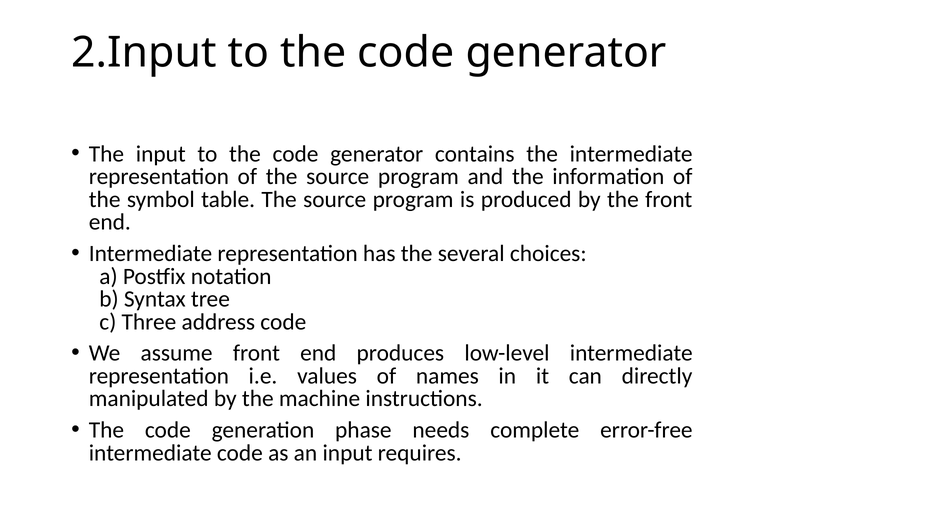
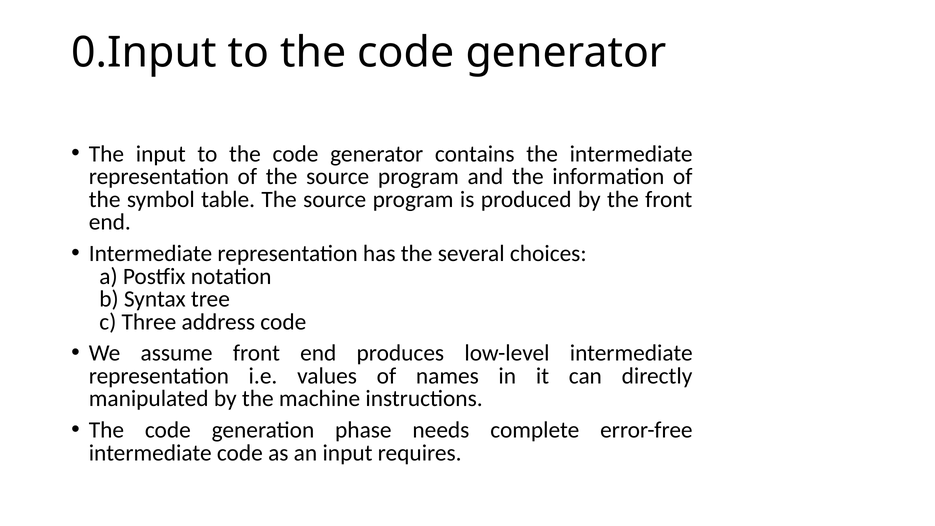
2.Input: 2.Input -> 0.Input (144, 53)
